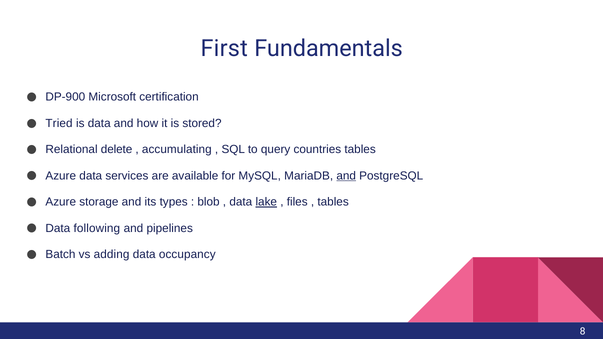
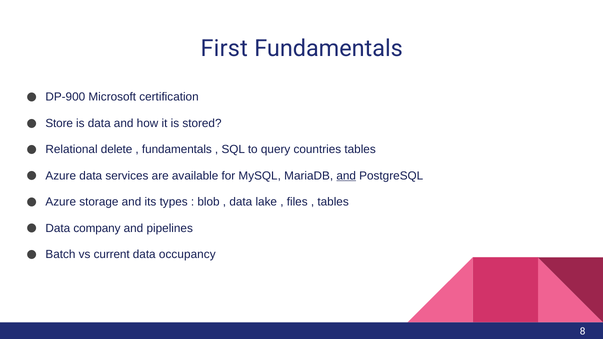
Tried: Tried -> Store (59, 123)
accumulating: accumulating -> fundamentals (177, 150)
lake underline: present -> none (266, 202)
following: following -> company (97, 228)
adding: adding -> current (112, 255)
